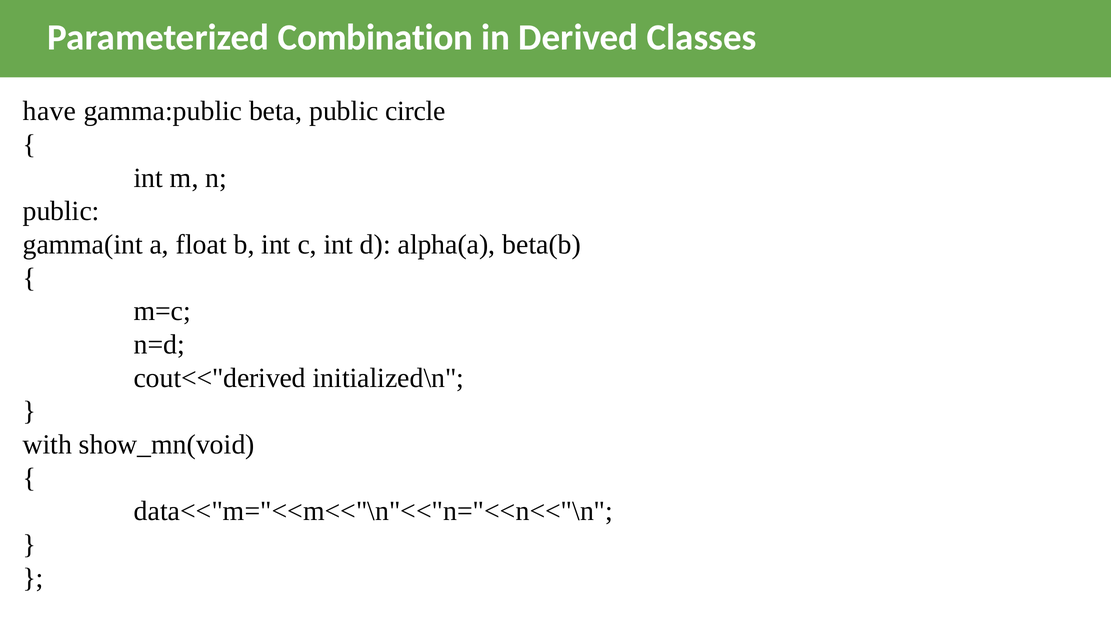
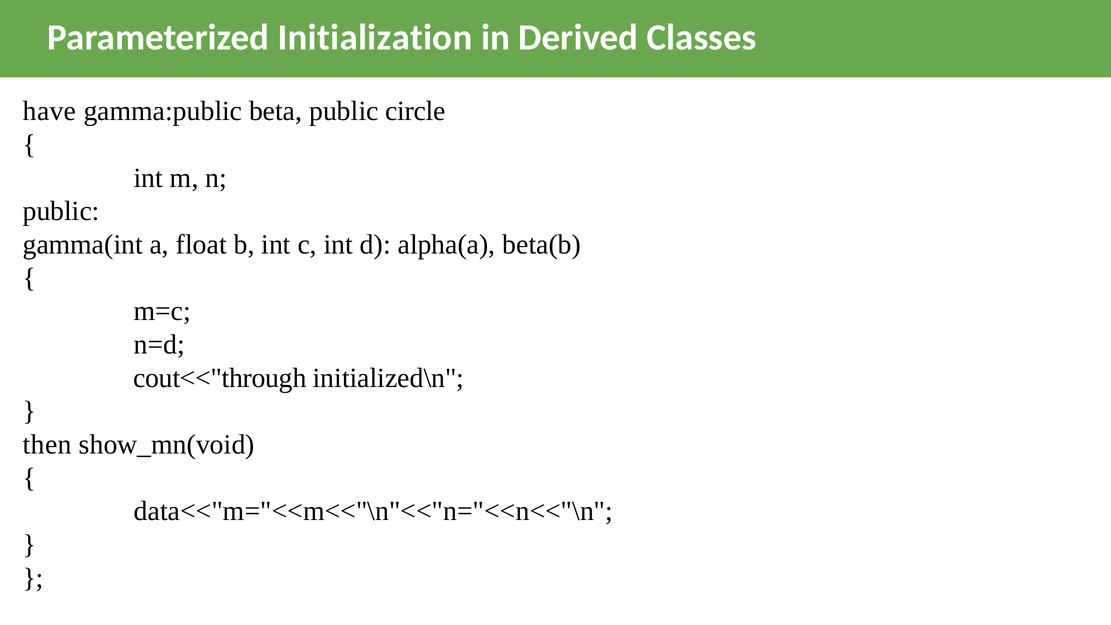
Combination: Combination -> Initialization (375, 38)
cout<<"derived: cout<<"derived -> cout<<"through (220, 378)
with: with -> then (47, 445)
